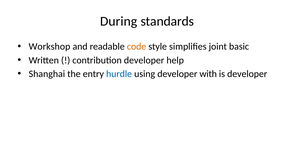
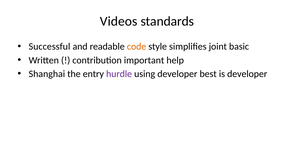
During: During -> Videos (119, 21)
Workshop: Workshop -> Successful (49, 47)
contribution developer: developer -> important (144, 60)
hurdle colour: blue -> purple (119, 74)
with: with -> best (208, 74)
